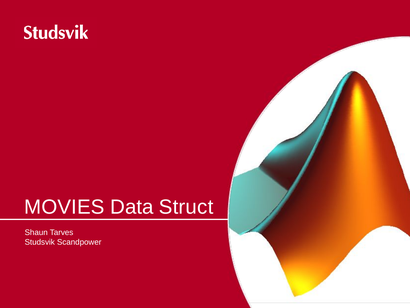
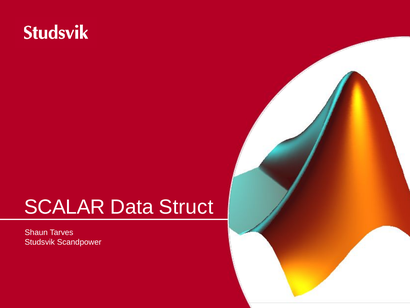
MOVIES: MOVIES -> SCALAR (64, 207)
